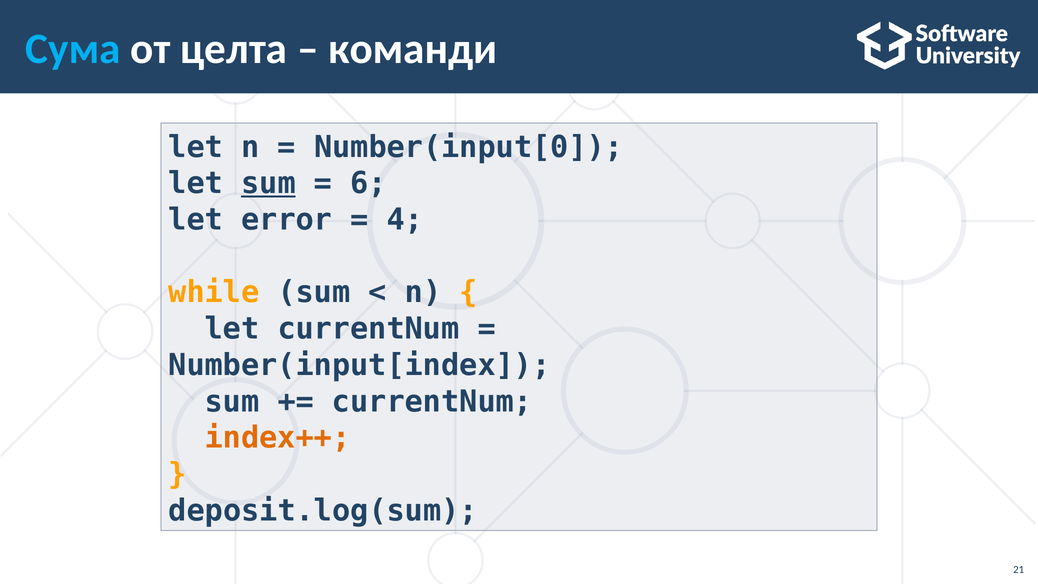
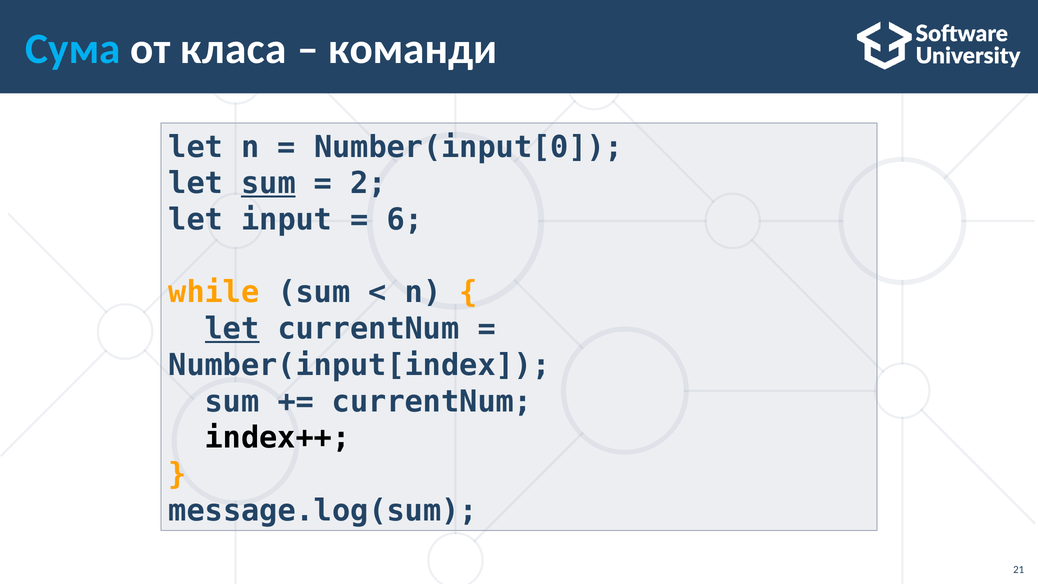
целта: целта -> класа (233, 49)
6: 6 -> 2 (368, 183)
error: error -> input (287, 220)
4: 4 -> 6 (405, 220)
let underline: none -> present (232, 329)
index++ colour: orange -> black (278, 438)
deposit.log(sum: deposit.log(sum -> message.log(sum (323, 511)
